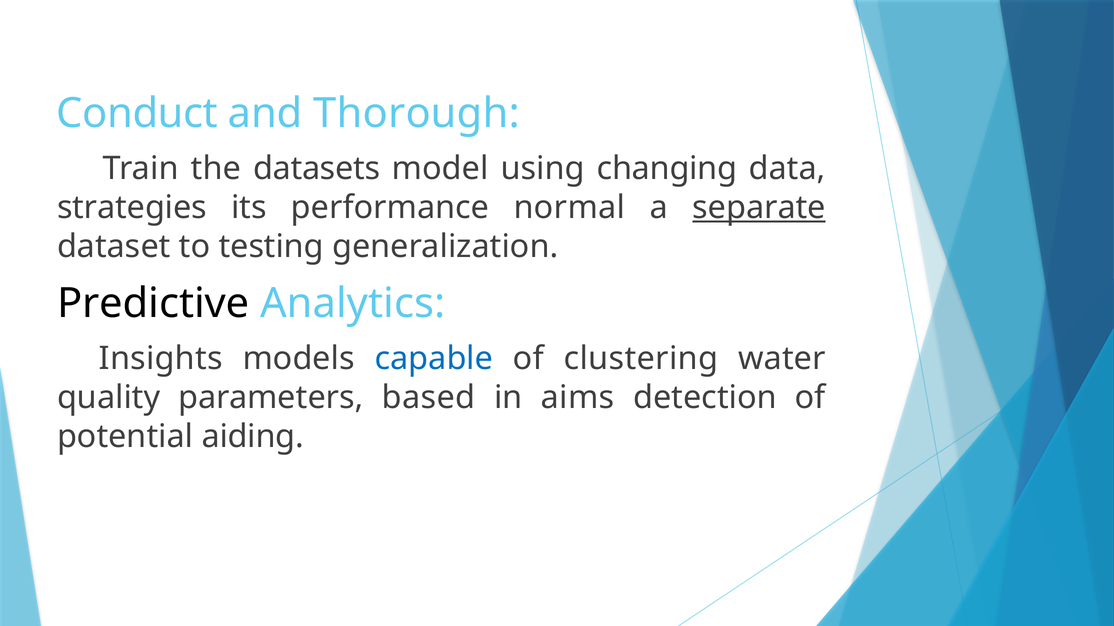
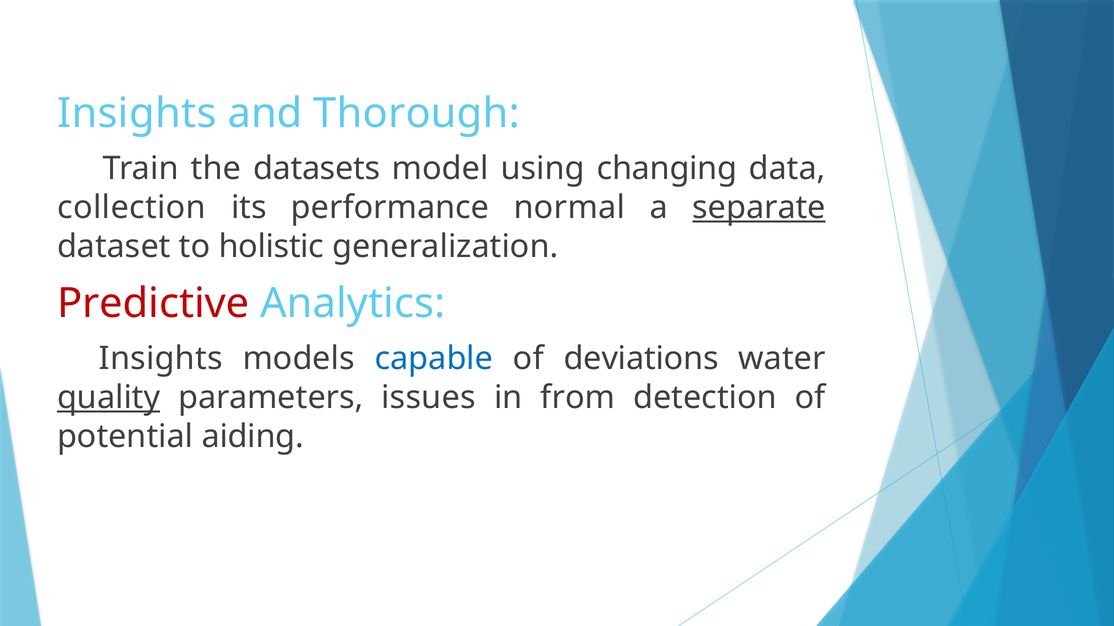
Conduct: Conduct -> Insights (137, 113)
strategies: strategies -> collection (132, 208)
testing: testing -> holistic (271, 247)
Predictive colour: black -> red (153, 304)
clustering: clustering -> deviations (641, 359)
quality underline: none -> present (109, 398)
based: based -> issues (429, 398)
aims: aims -> from (578, 398)
